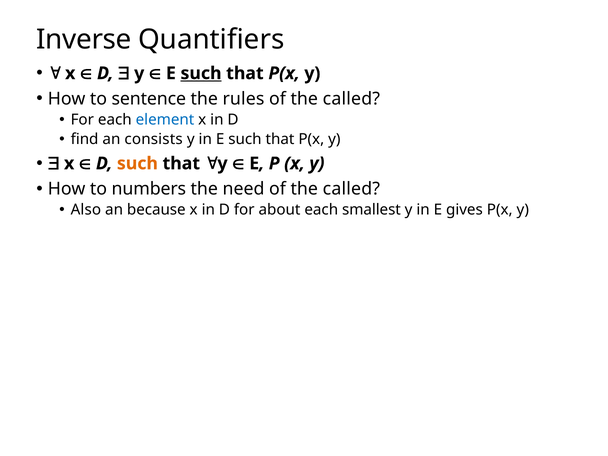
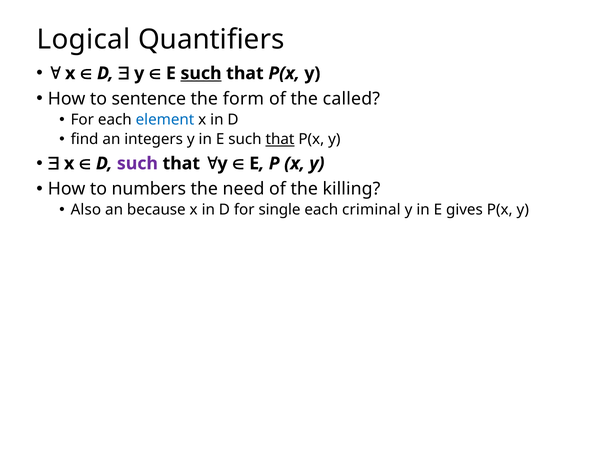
Inverse: Inverse -> Logical (84, 39)
rules: rules -> form (243, 99)
consists: consists -> integers (154, 139)
that underline: none -> present (280, 139)
such colour: orange -> purple (137, 163)
called: called -> killing (351, 189)
about: about -> single (280, 210)
smallest: smallest -> criminal (371, 210)
